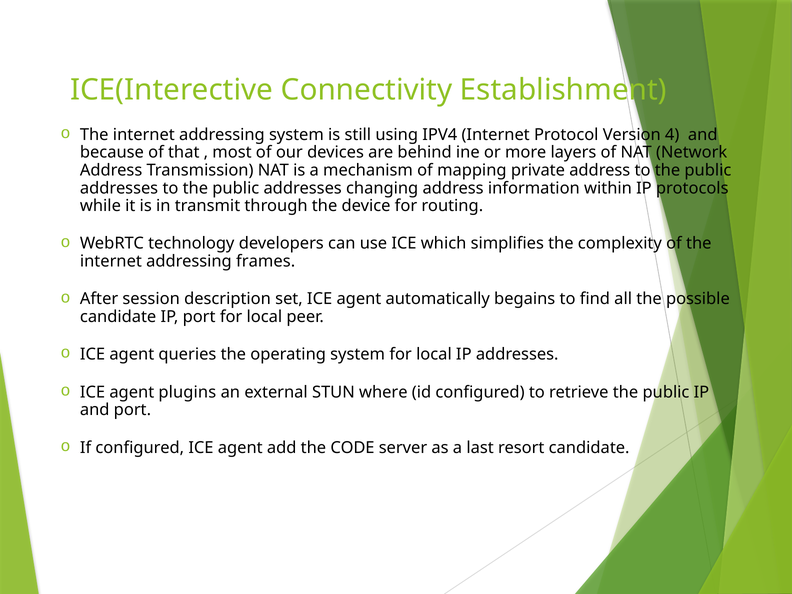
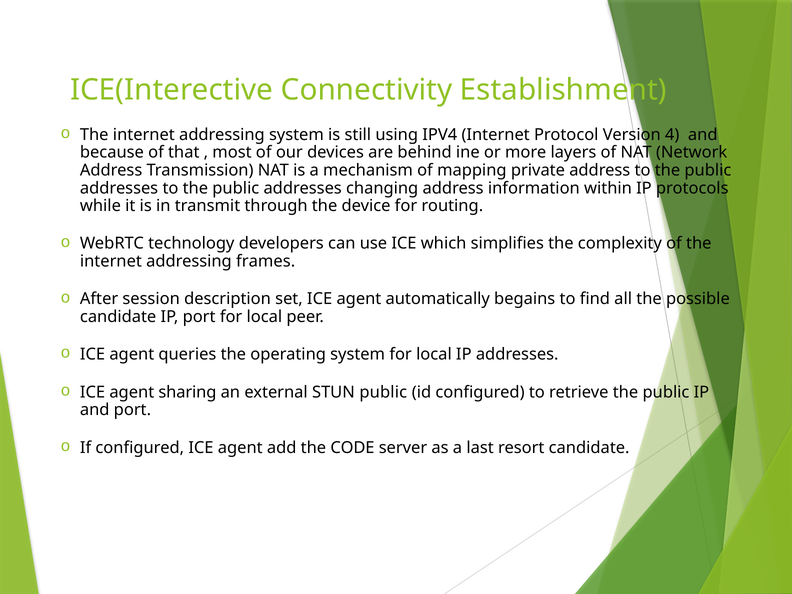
plugins: plugins -> sharing (187, 392)
STUN where: where -> public (383, 392)
